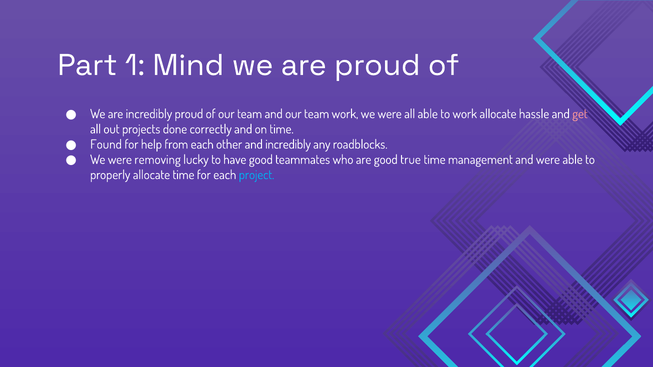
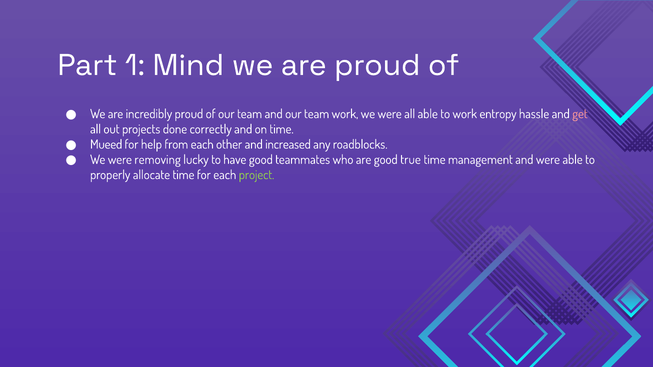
work allocate: allocate -> entropy (498, 114)
Found: Found -> Mueed (106, 145)
and incredibly: incredibly -> increased (288, 145)
project colour: light blue -> light green (257, 175)
